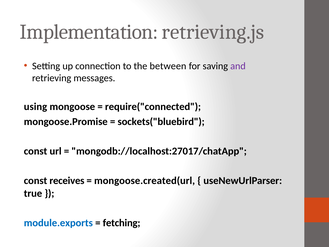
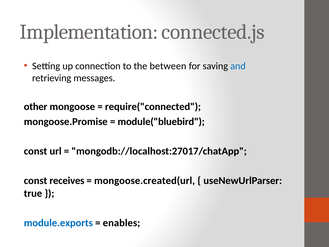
retrieving.js: retrieving.js -> connected.js (213, 32)
and colour: purple -> blue (238, 66)
using: using -> other (36, 107)
sockets("bluebird: sockets("bluebird -> module("bluebird (161, 121)
fetching: fetching -> enables (121, 223)
